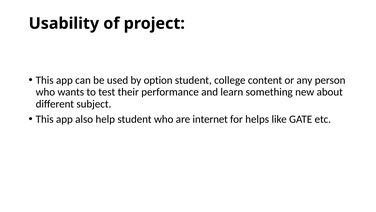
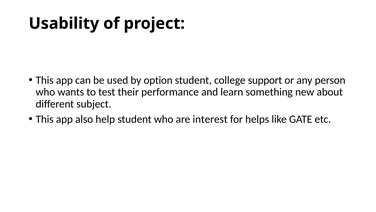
content: content -> support (265, 80)
internet: internet -> interest (210, 119)
